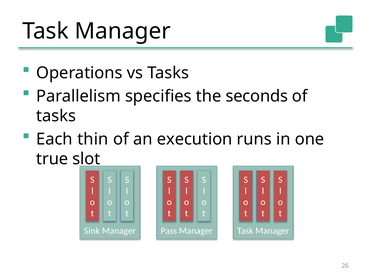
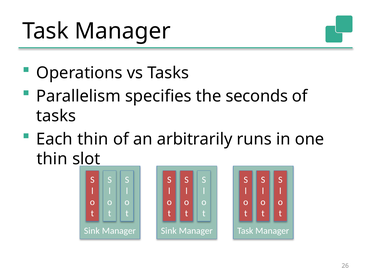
execution: execution -> arbitrarily (195, 139)
true: true -> thin (52, 158)
Pass: Pass -> Sink (169, 230)
